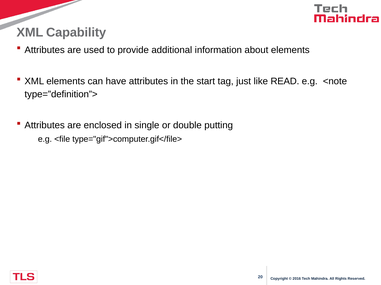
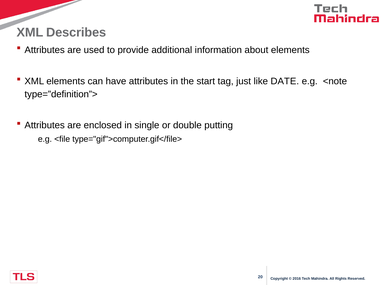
Capability: Capability -> Describes (76, 32)
READ: READ -> DATE (285, 81)
